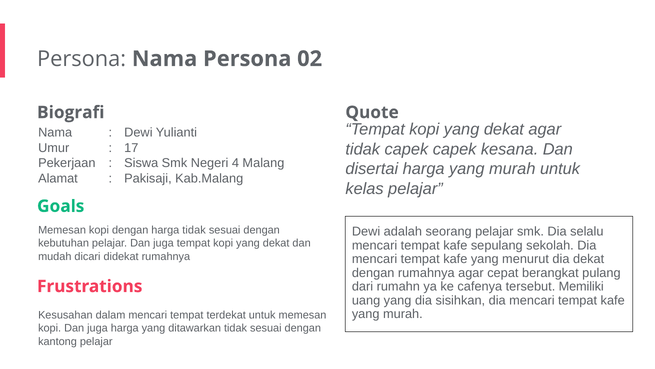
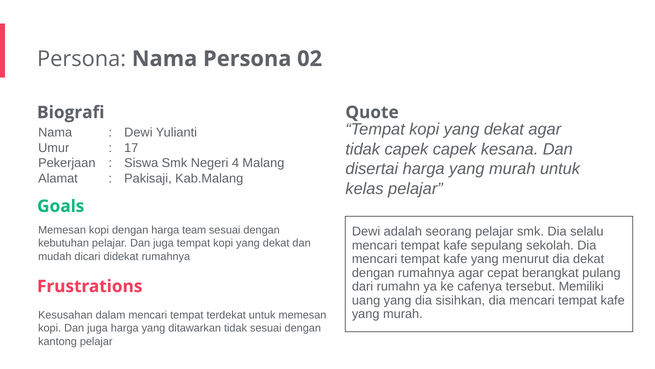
harga tidak: tidak -> team (194, 230)
